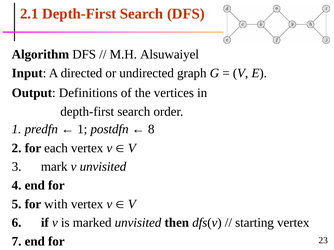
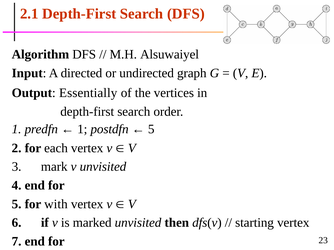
Definitions: Definitions -> Essentially (88, 93)
8: 8 -> 5 (151, 129)
